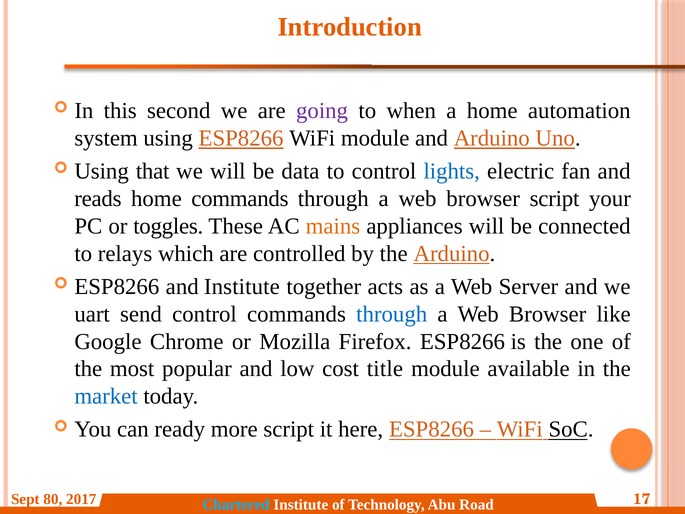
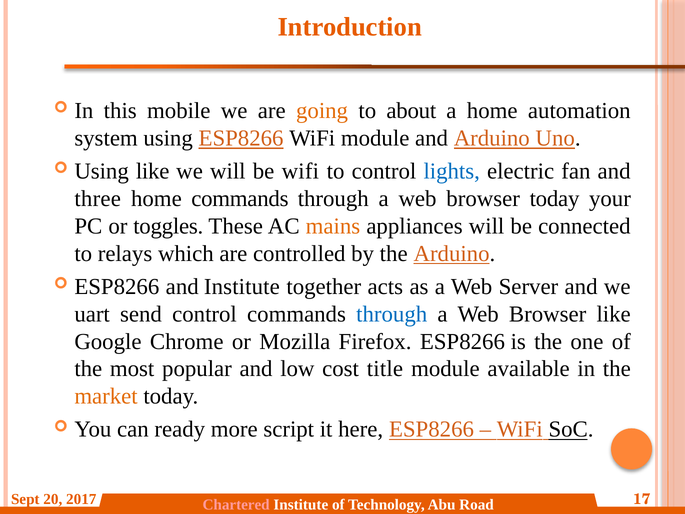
second: second -> mobile (179, 111)
going colour: purple -> orange (322, 111)
when: when -> about (411, 111)
Using that: that -> like (153, 171)
be data: data -> wifi (300, 171)
reads: reads -> three (98, 199)
browser script: script -> today (555, 199)
market colour: blue -> orange (106, 396)
80: 80 -> 20 (53, 499)
Chartered colour: light blue -> pink (236, 505)
